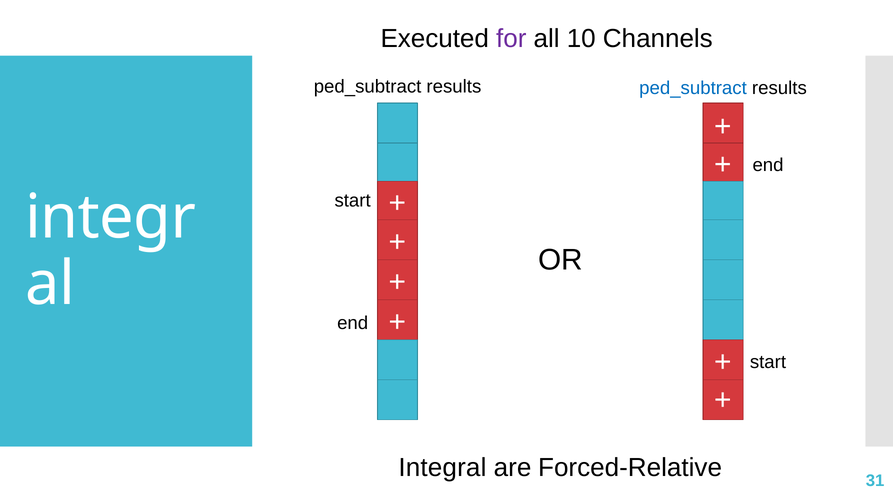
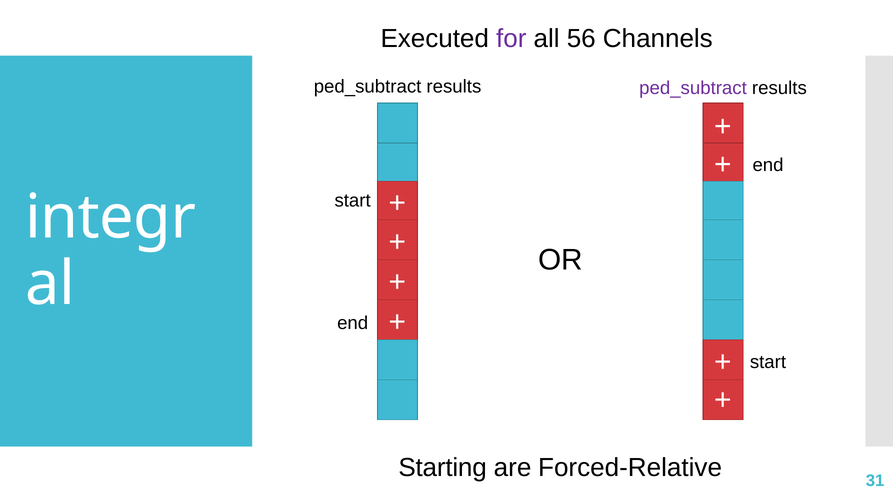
10: 10 -> 56 (581, 38)
ped_subtract colour: blue -> purple (693, 88)
Integral: Integral -> Starting (443, 467)
